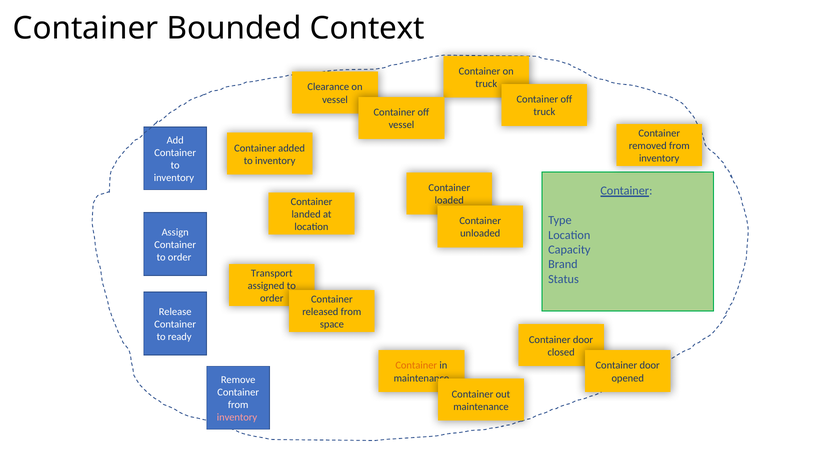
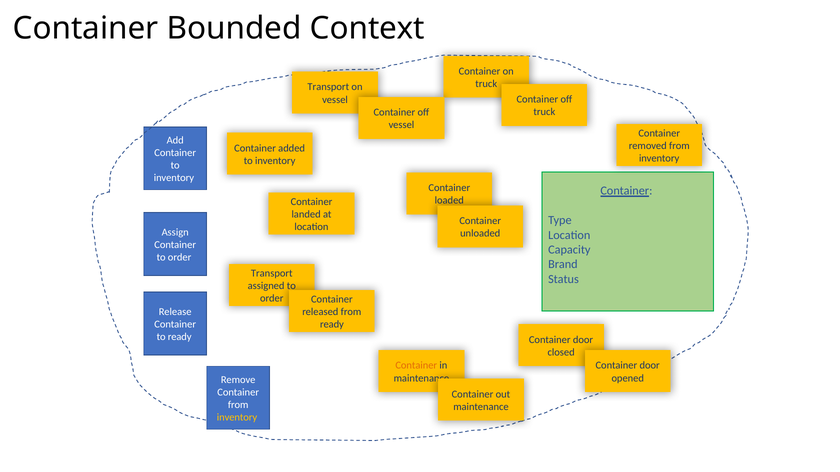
Clearance: Clearance -> Transport (328, 87)
space: space -> ready (332, 325)
inventory colour: pink -> yellow (237, 418)
